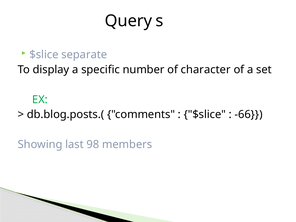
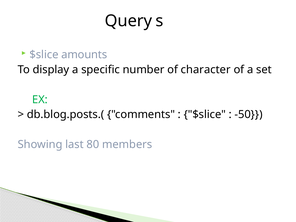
separate: separate -> amounts (84, 55)
-66: -66 -> -50 (249, 115)
98: 98 -> 80 (93, 144)
